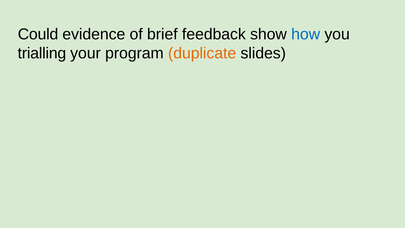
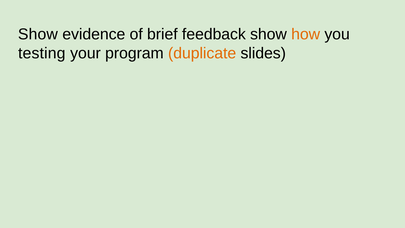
Could: Could -> Show (38, 34)
how colour: blue -> orange (306, 34)
trialling: trialling -> testing (42, 53)
